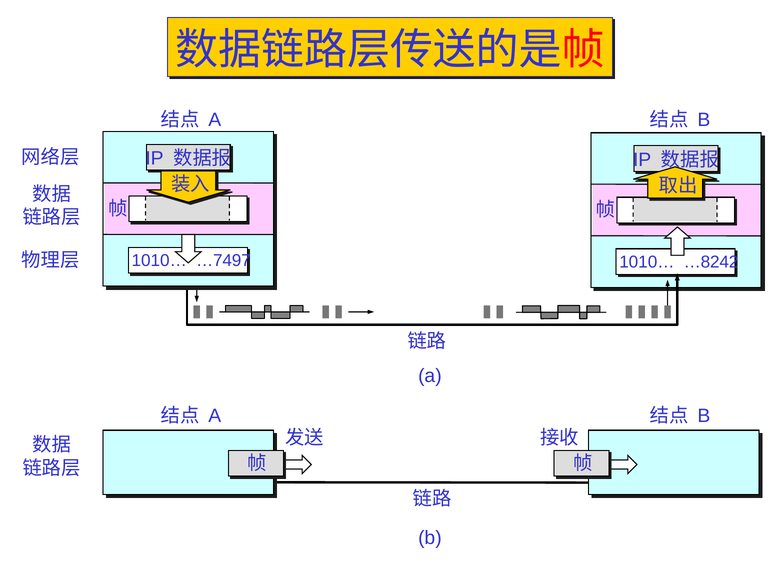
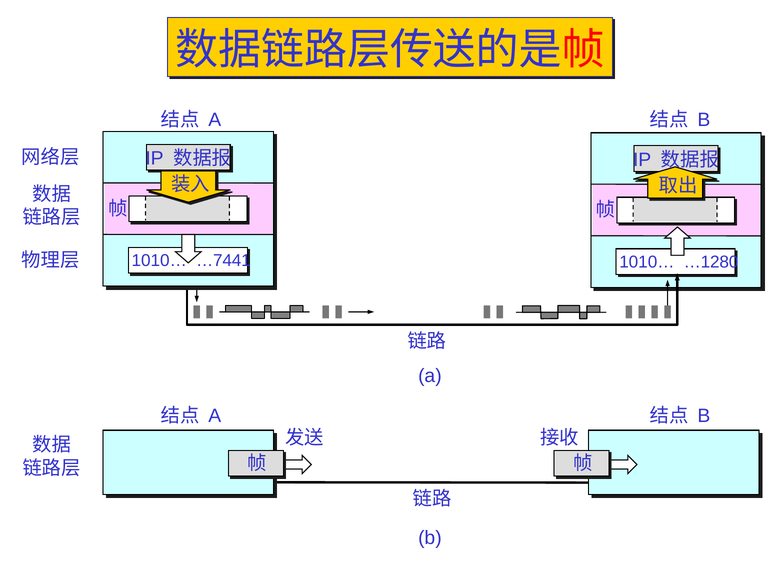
…7497: …7497 -> …7441 (223, 261)
…8242: …8242 -> …1280 (711, 262)
